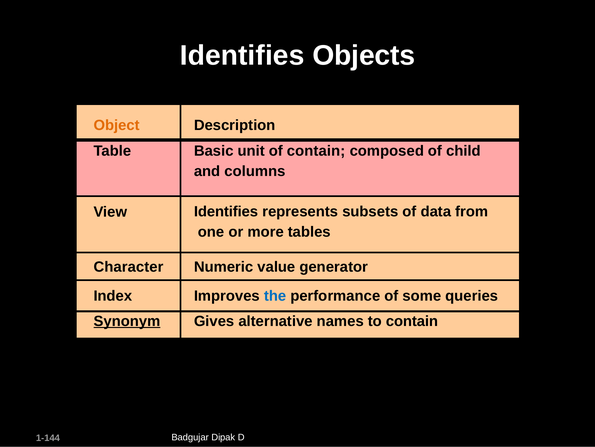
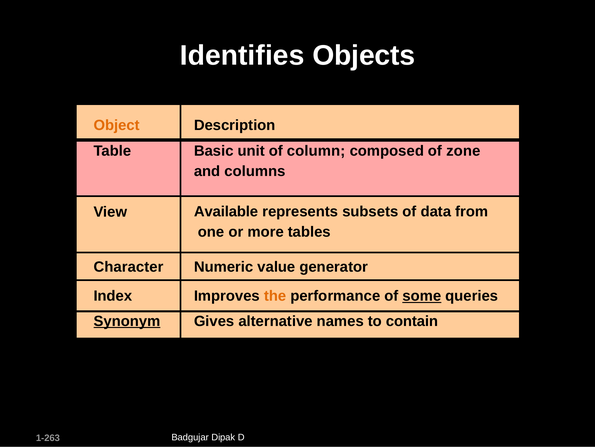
of contain: contain -> column (316, 151)
child: child -> zone (463, 151)
View Identifies: Identifies -> Available (226, 212)
the colour: blue -> orange (275, 296)
some underline: none -> present (422, 296)
1-144: 1-144 -> 1-263 (48, 438)
